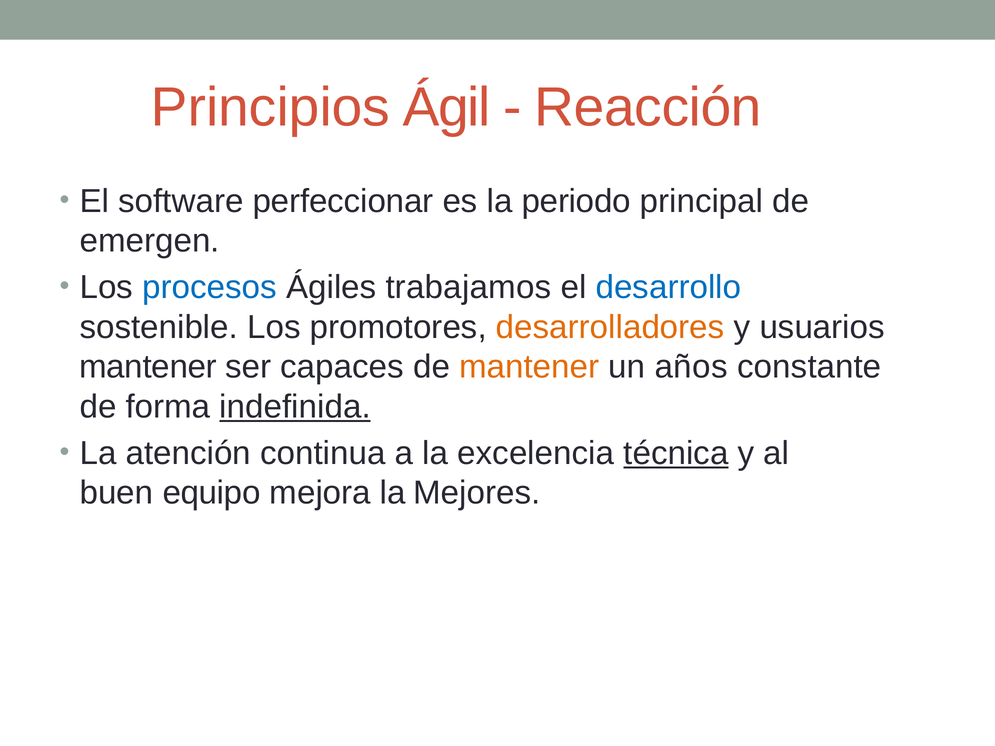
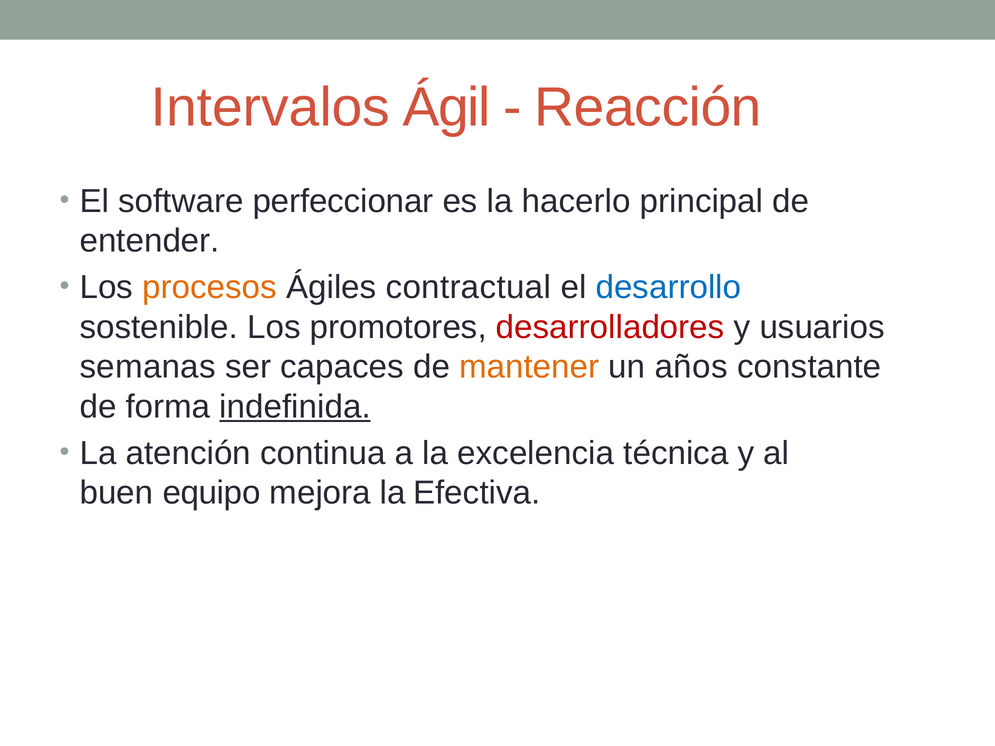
Principios: Principios -> Intervalos (270, 107)
periodo: periodo -> hacerlo (576, 201)
emergen: emergen -> entender (150, 241)
procesos colour: blue -> orange (210, 288)
trabajamos: trabajamos -> contractual (468, 288)
desarrolladores colour: orange -> red (610, 327)
mantener: mantener -> semanas (148, 367)
técnica underline: present -> none (676, 453)
Mejores: Mejores -> Efectiva (477, 493)
